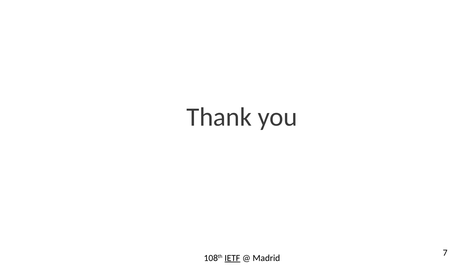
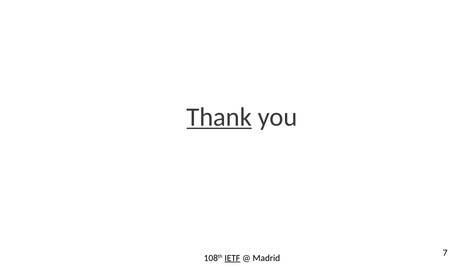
Thank underline: none -> present (219, 117)
